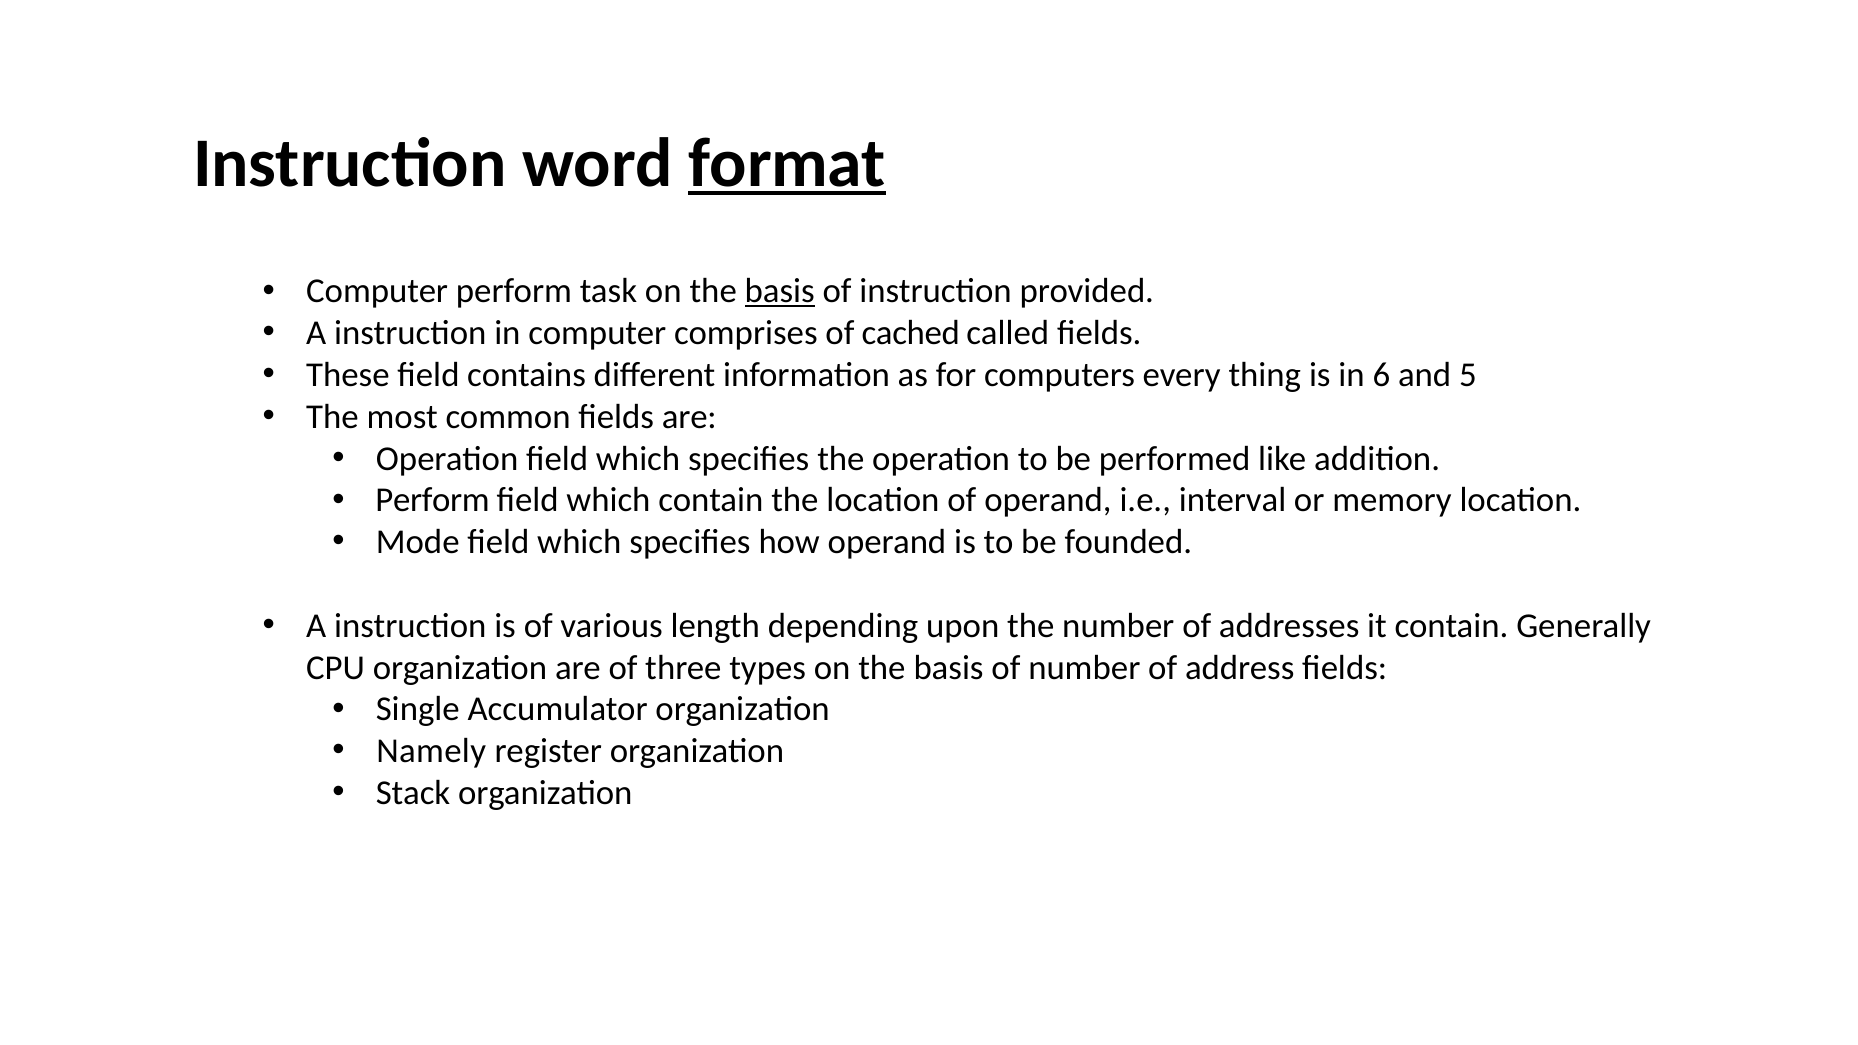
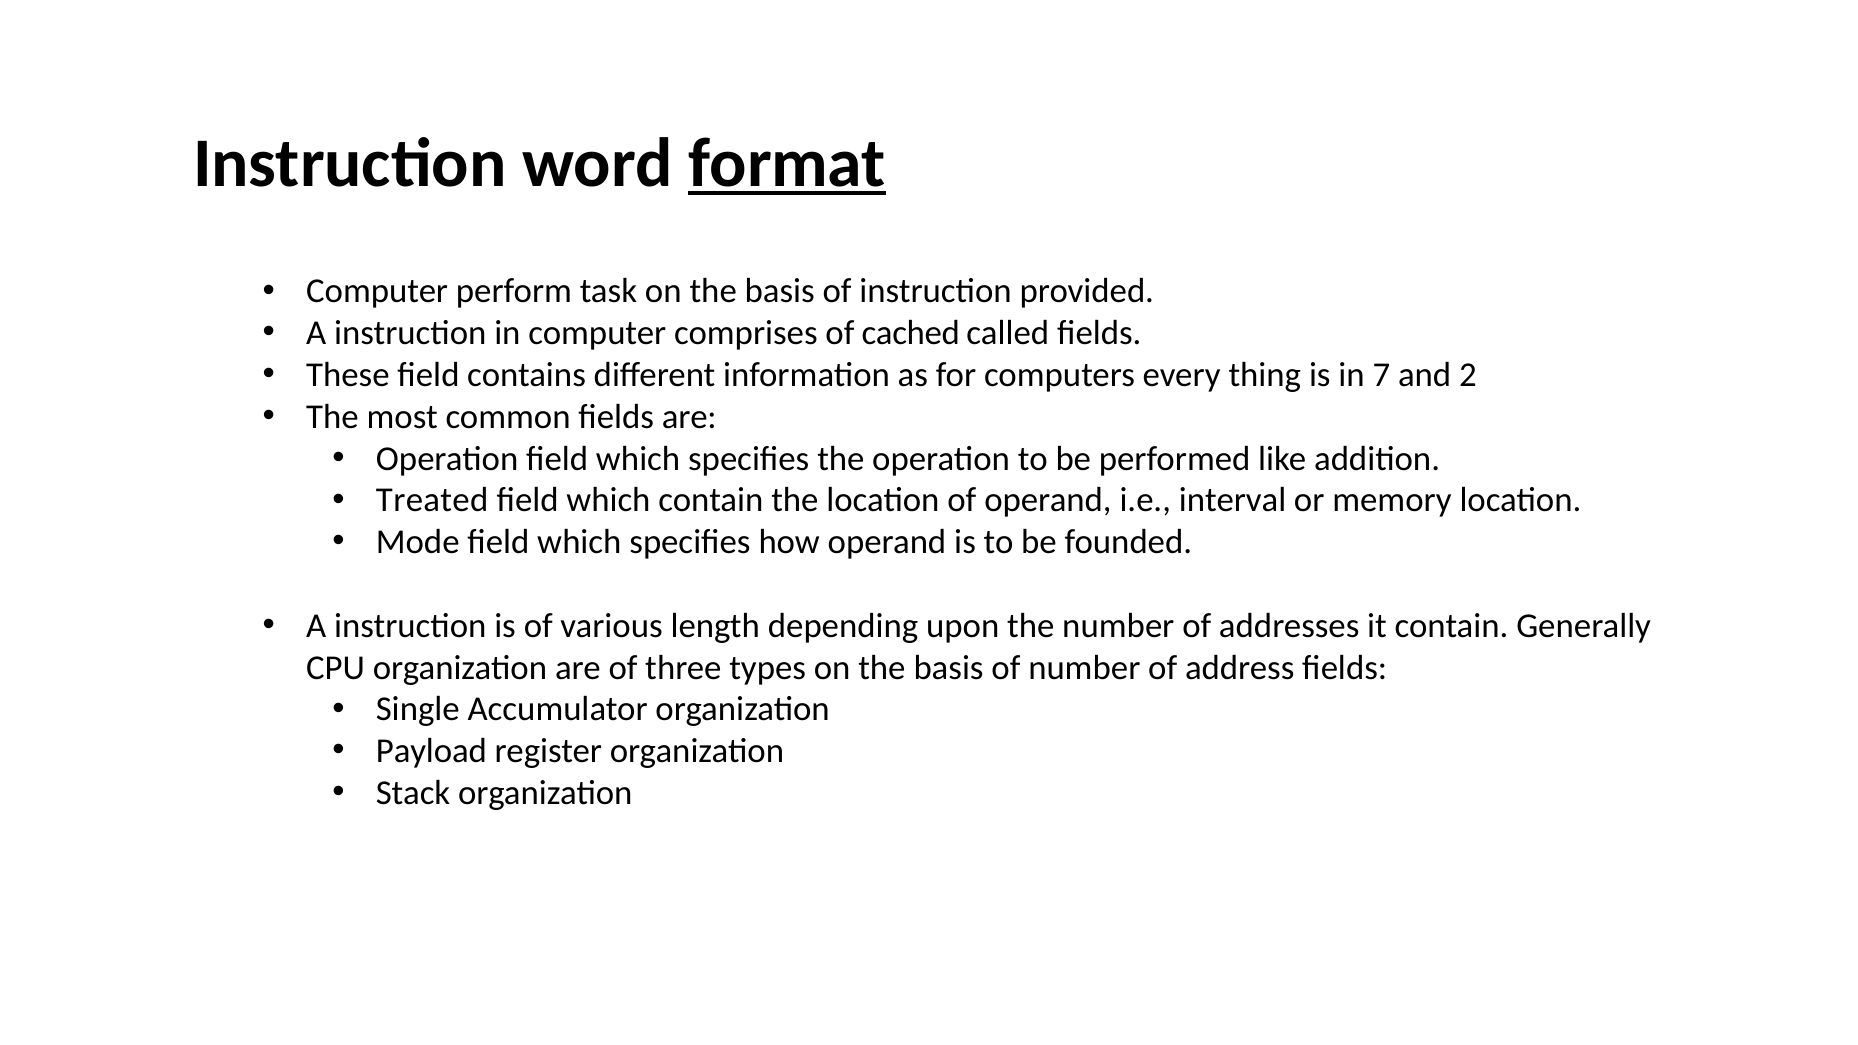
basis underline: present -> none (780, 292)
6: 6 -> 7 (1381, 375)
5: 5 -> 2 (1468, 375)
Perform: Perform -> Treated (432, 501)
Namely: Namely -> Payload (431, 751)
